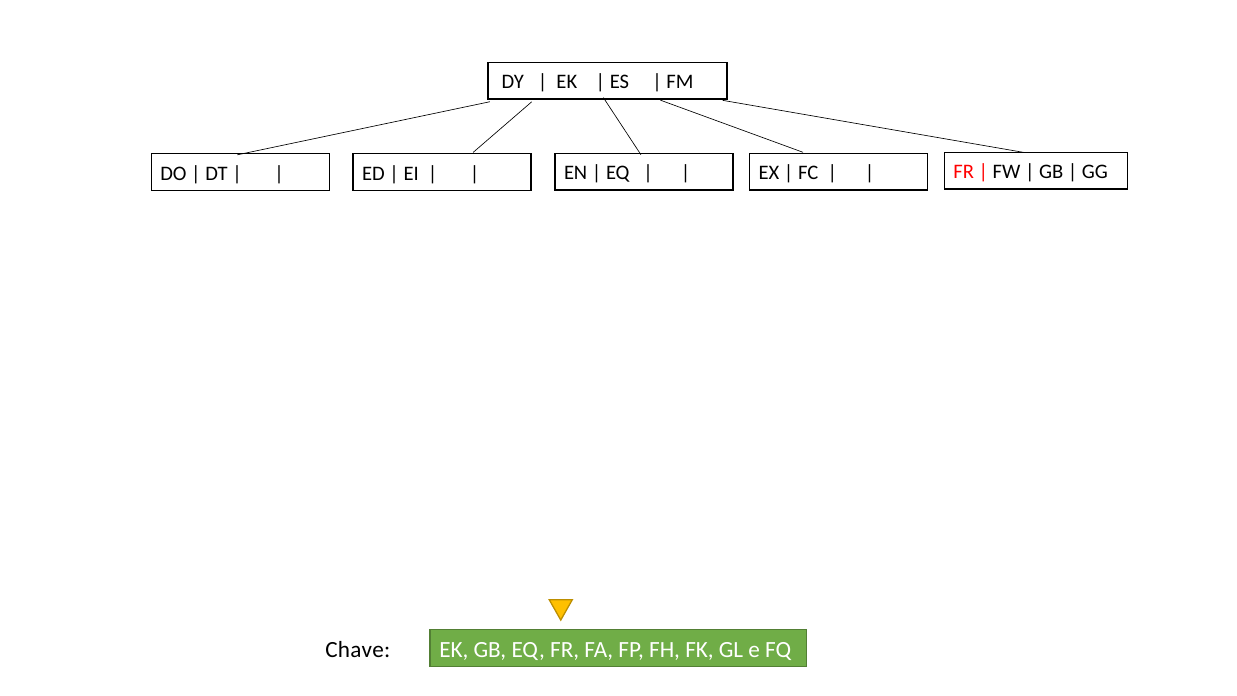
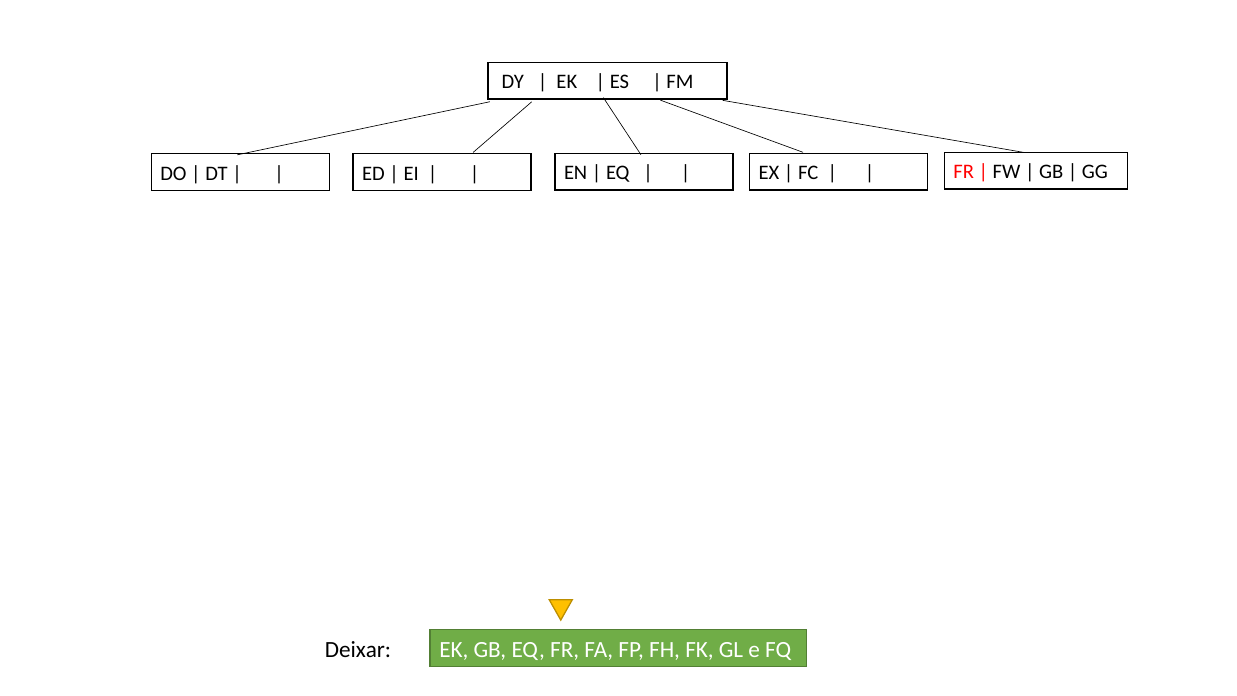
Chave: Chave -> Deixar (358, 649)
